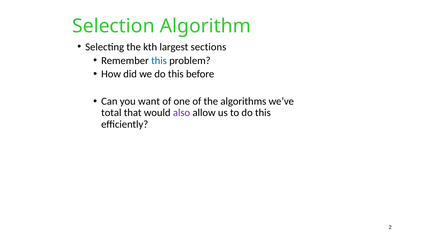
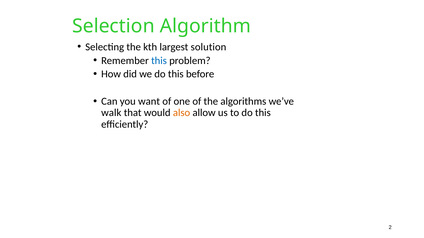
sections: sections -> solution (208, 47)
total: total -> walk (111, 113)
also colour: purple -> orange (182, 113)
